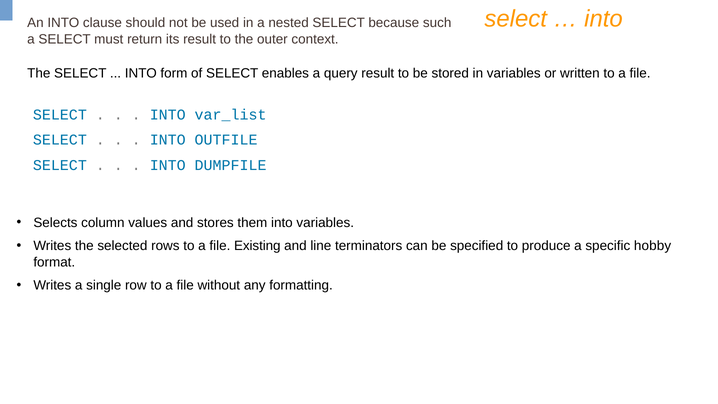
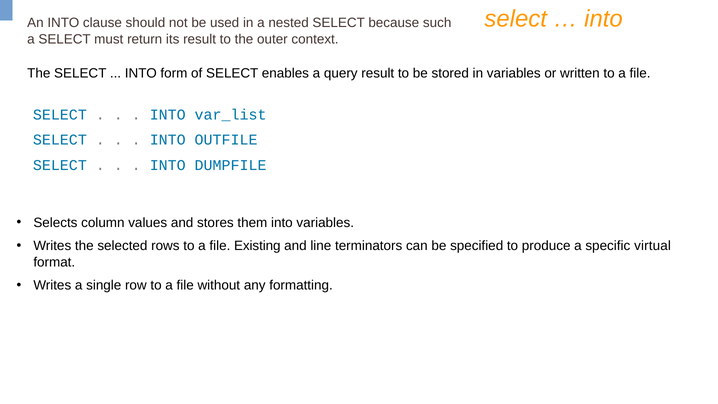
hobby: hobby -> virtual (653, 246)
